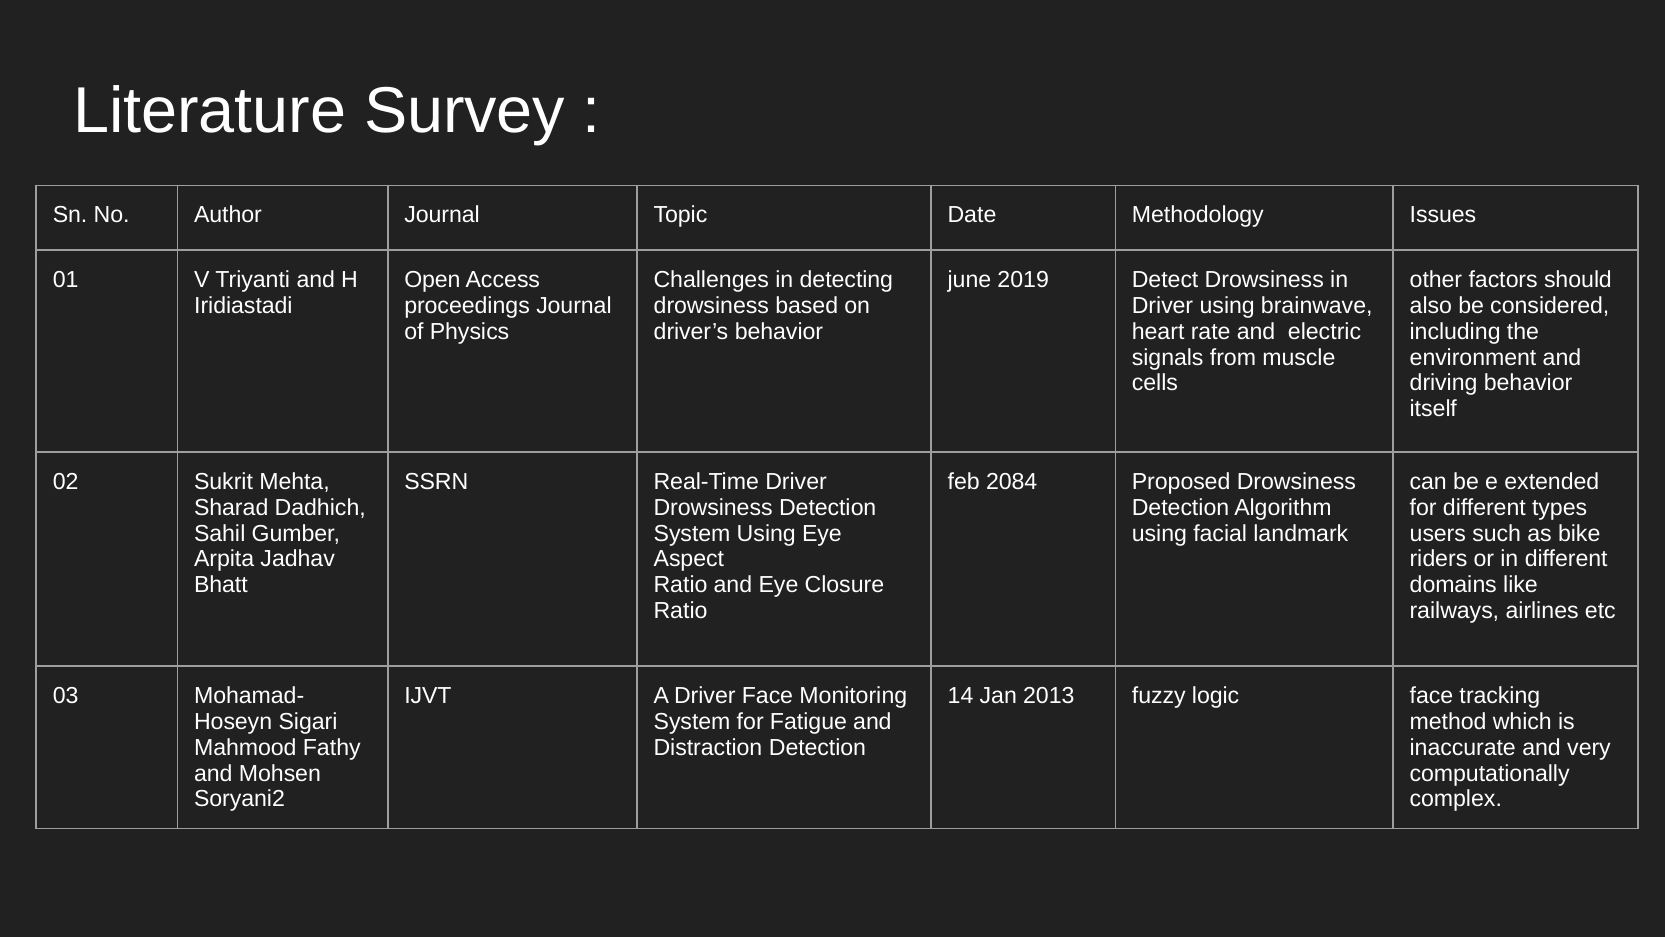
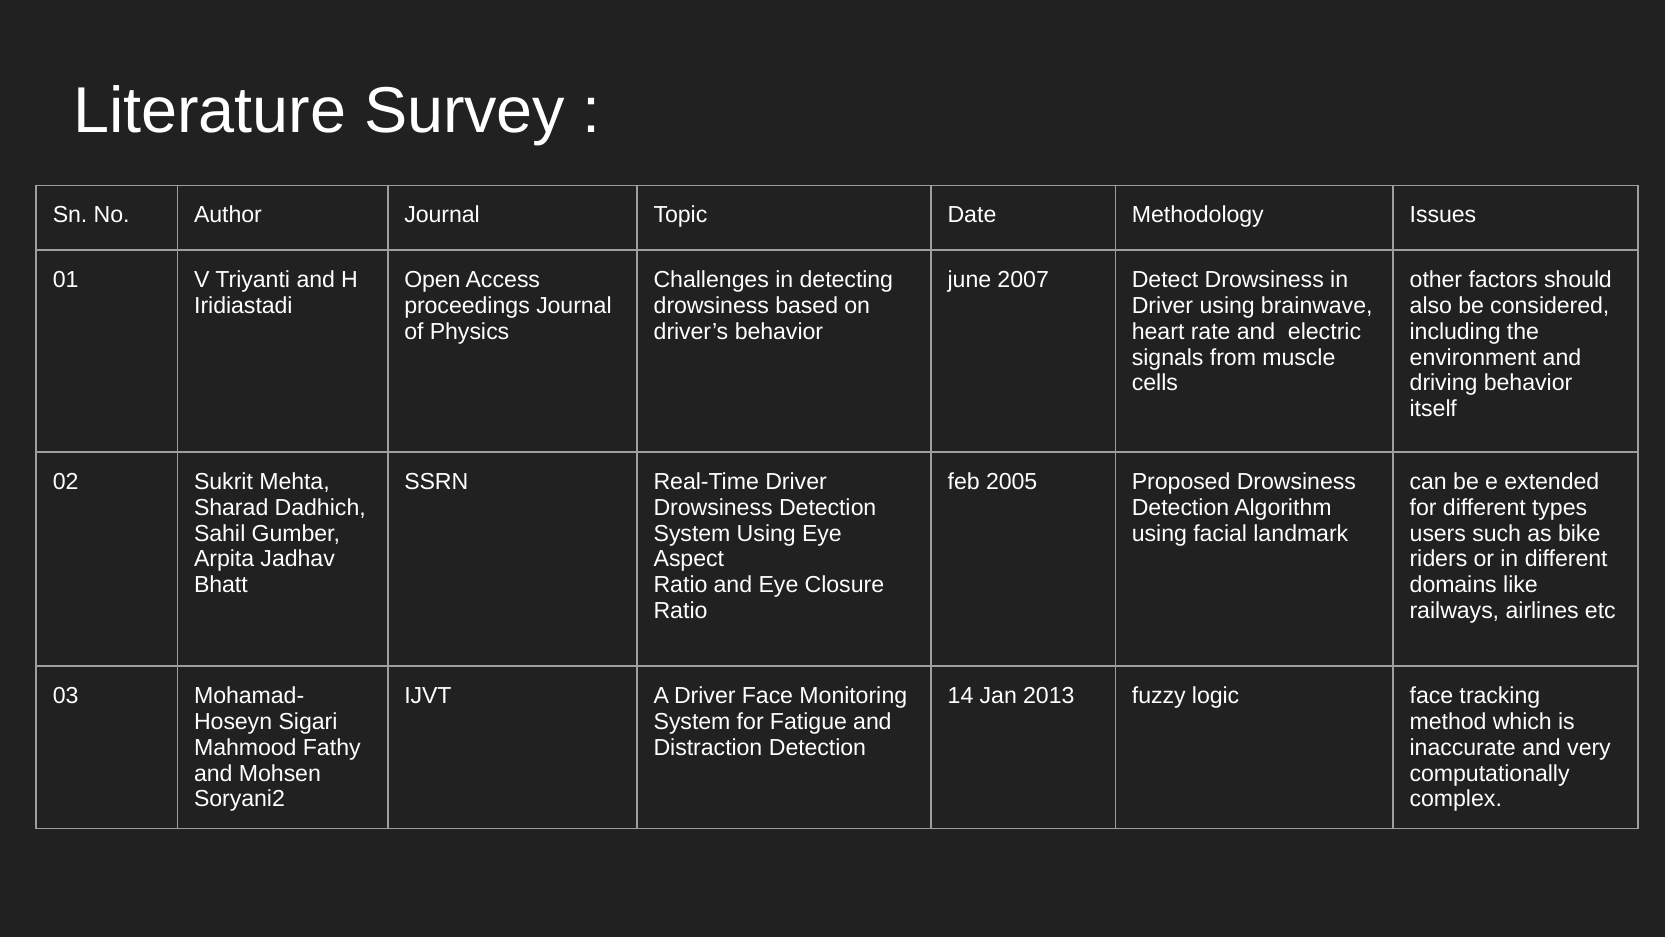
2019: 2019 -> 2007 (1023, 280)
2084: 2084 -> 2005 (1012, 482)
